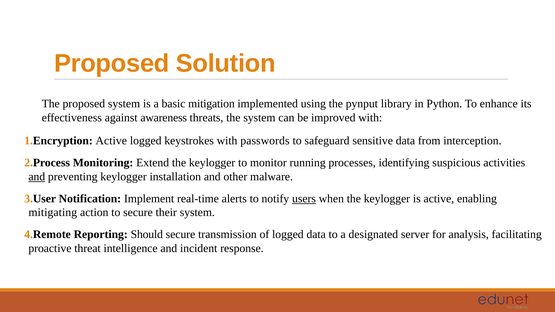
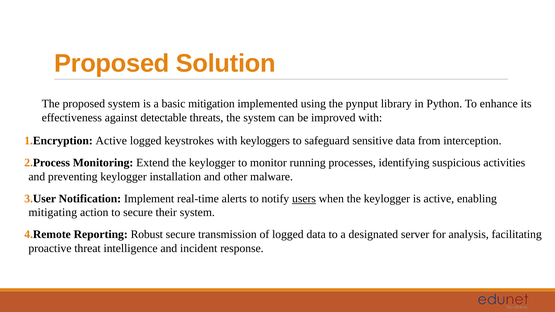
awareness: awareness -> detectable (164, 118)
passwords: passwords -> keyloggers (265, 141)
and underline: present -> none (37, 177)
Should: Should -> Robust (147, 235)
